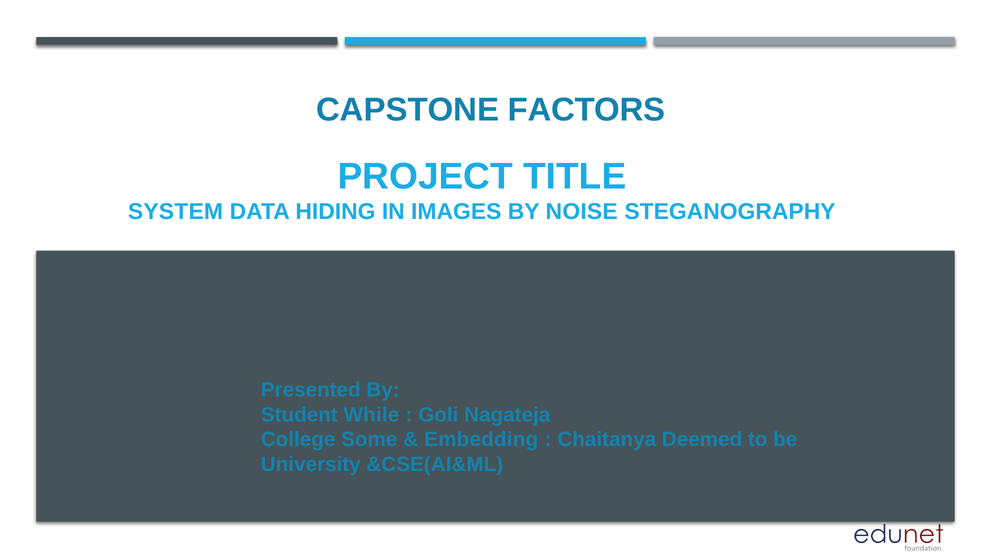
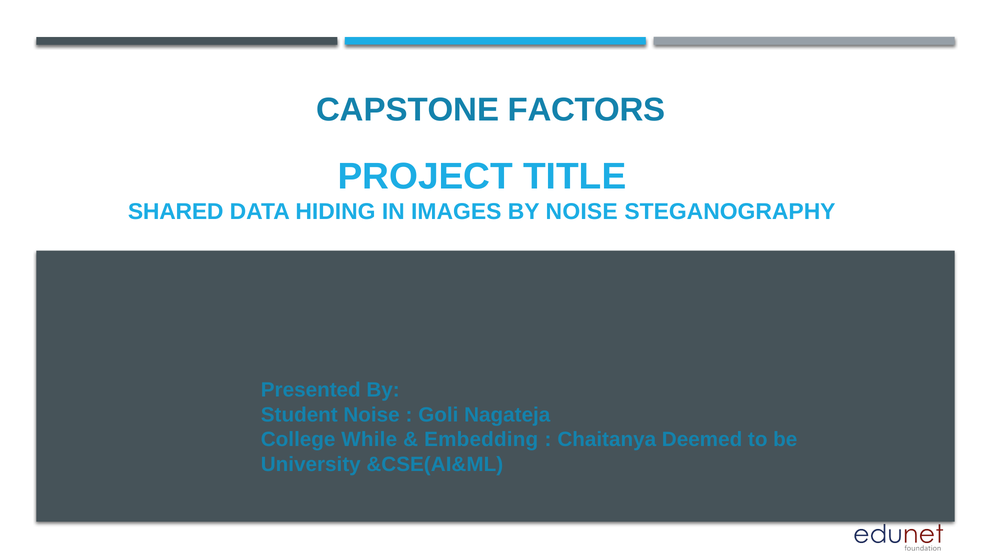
SYSTEM: SYSTEM -> SHARED (176, 212)
Student While: While -> Noise (372, 415)
Some: Some -> While (369, 440)
